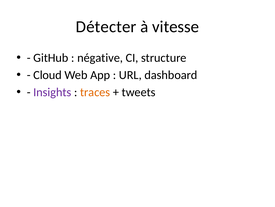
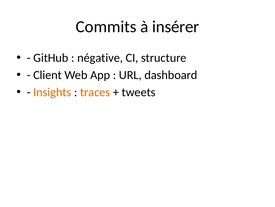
Détecter: Détecter -> Commits (106, 27)
vitesse: vitesse -> insérer (176, 27)
Cloud: Cloud -> Client (48, 75)
Insights colour: purple -> orange (52, 92)
